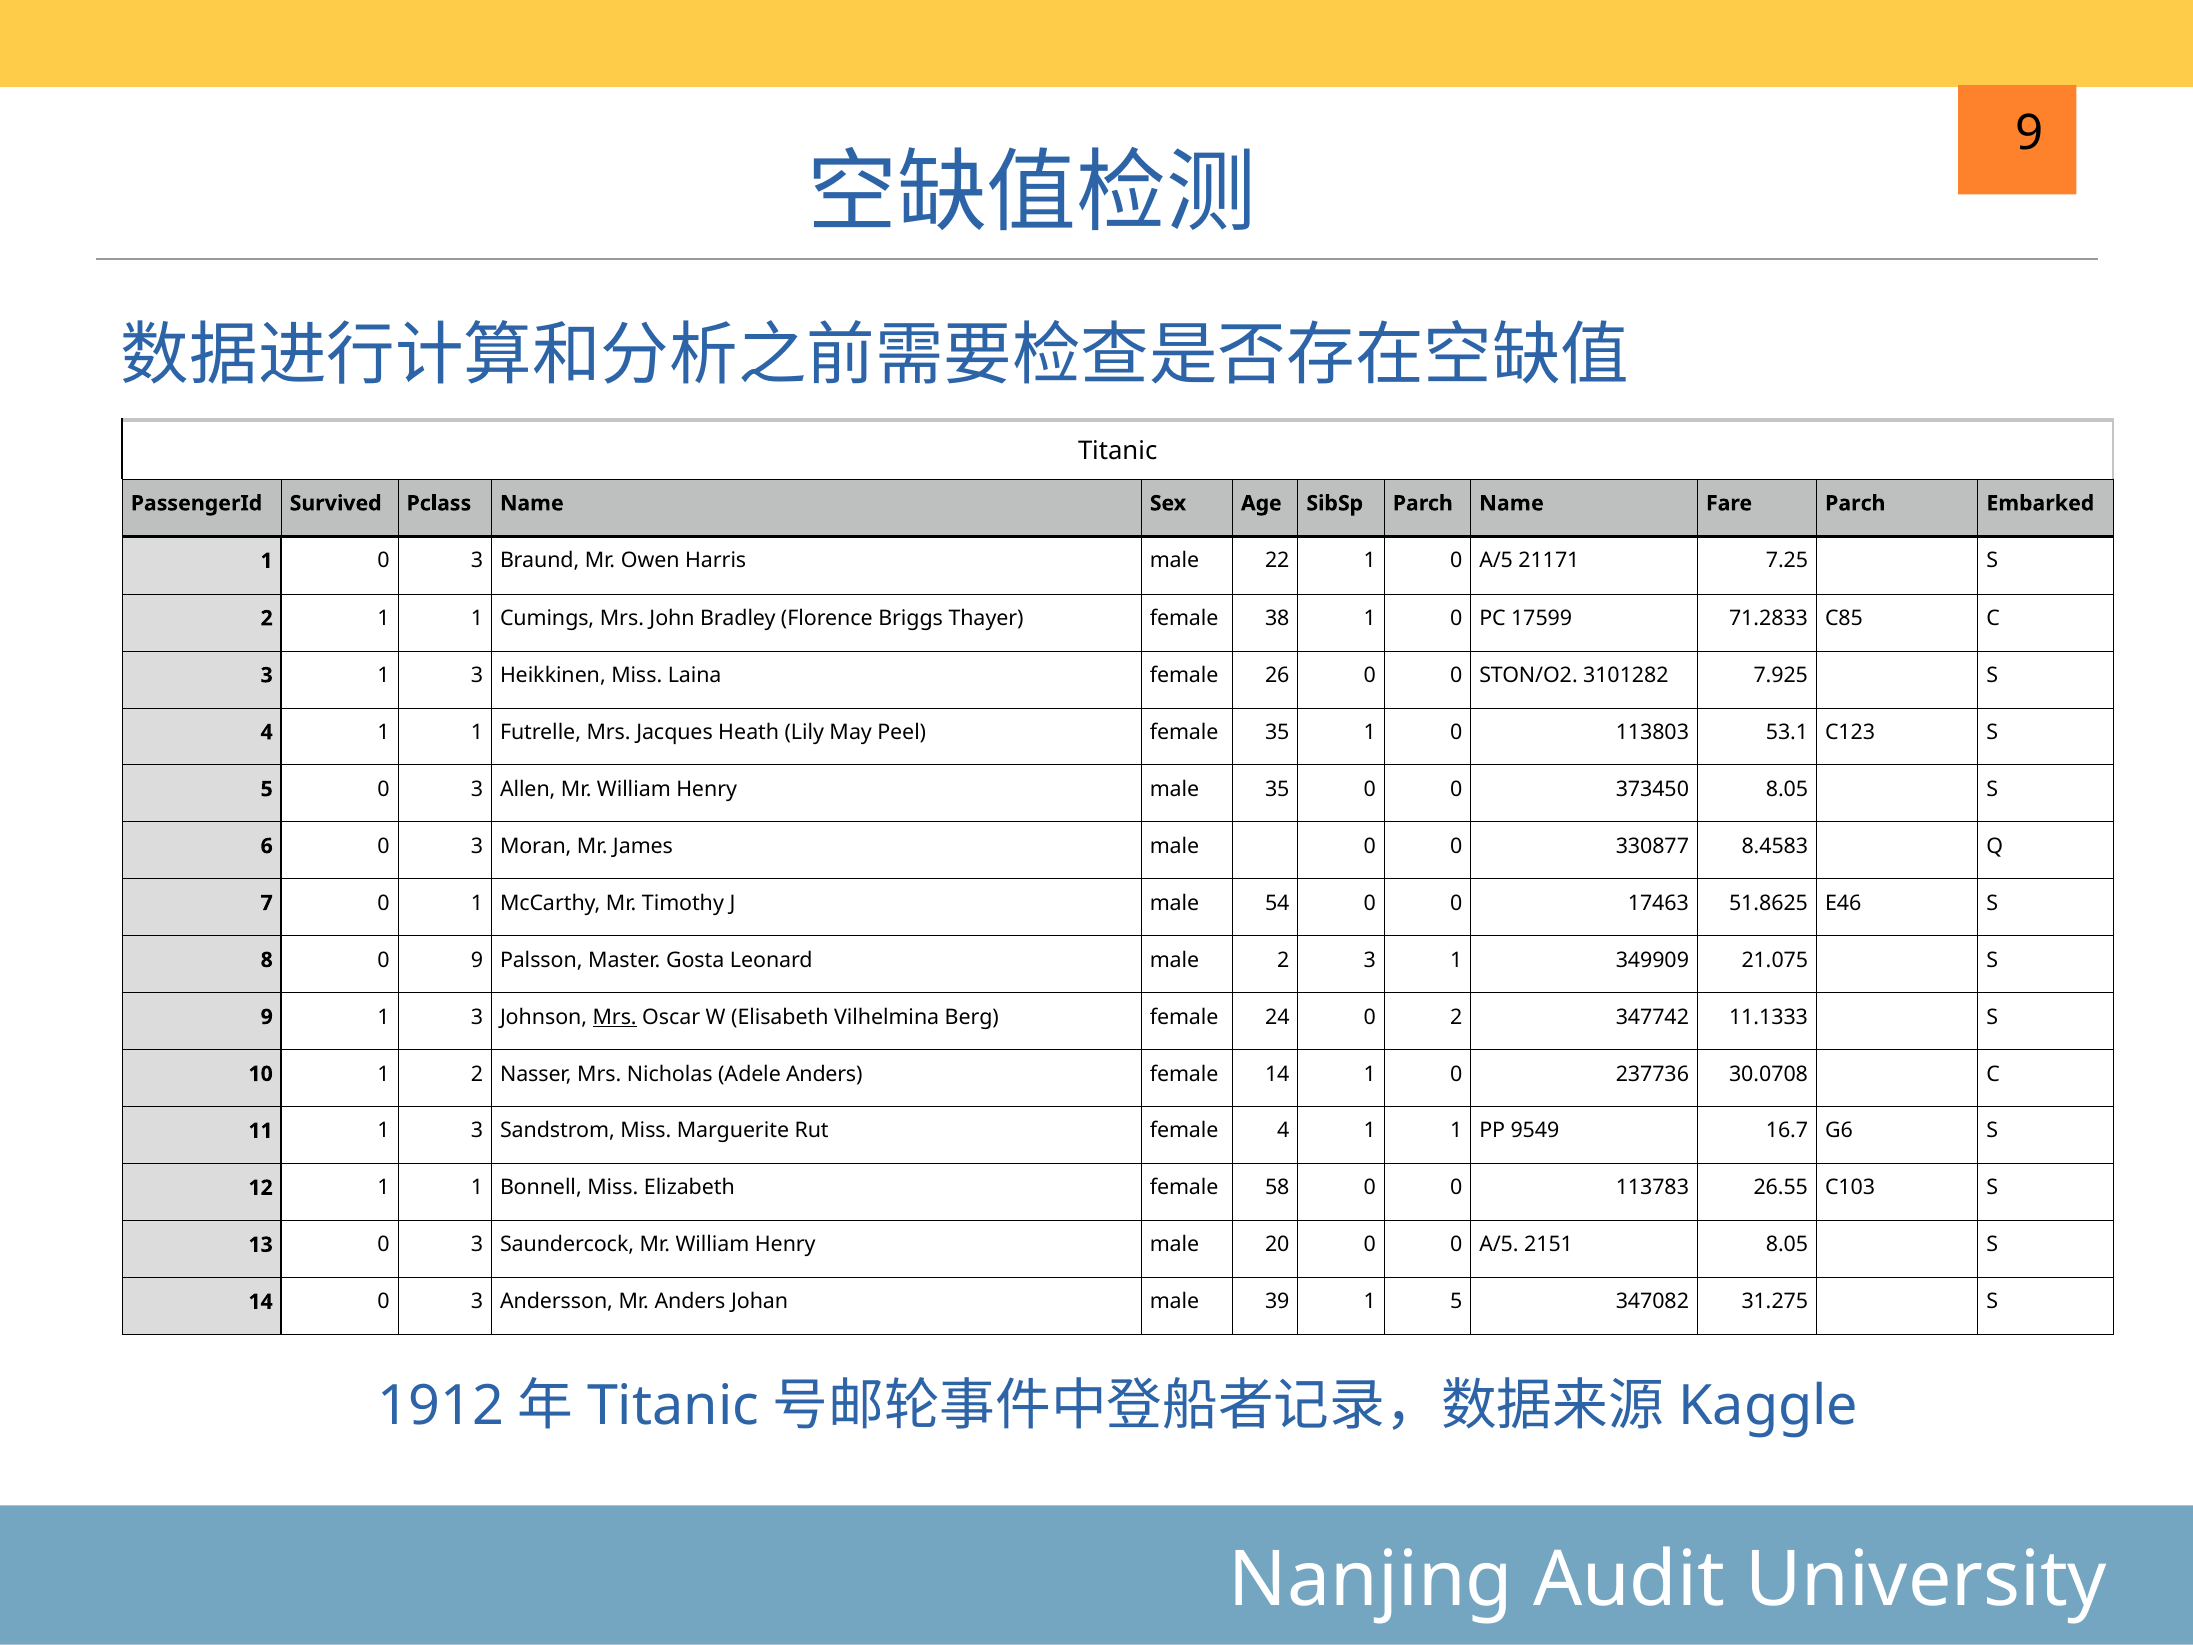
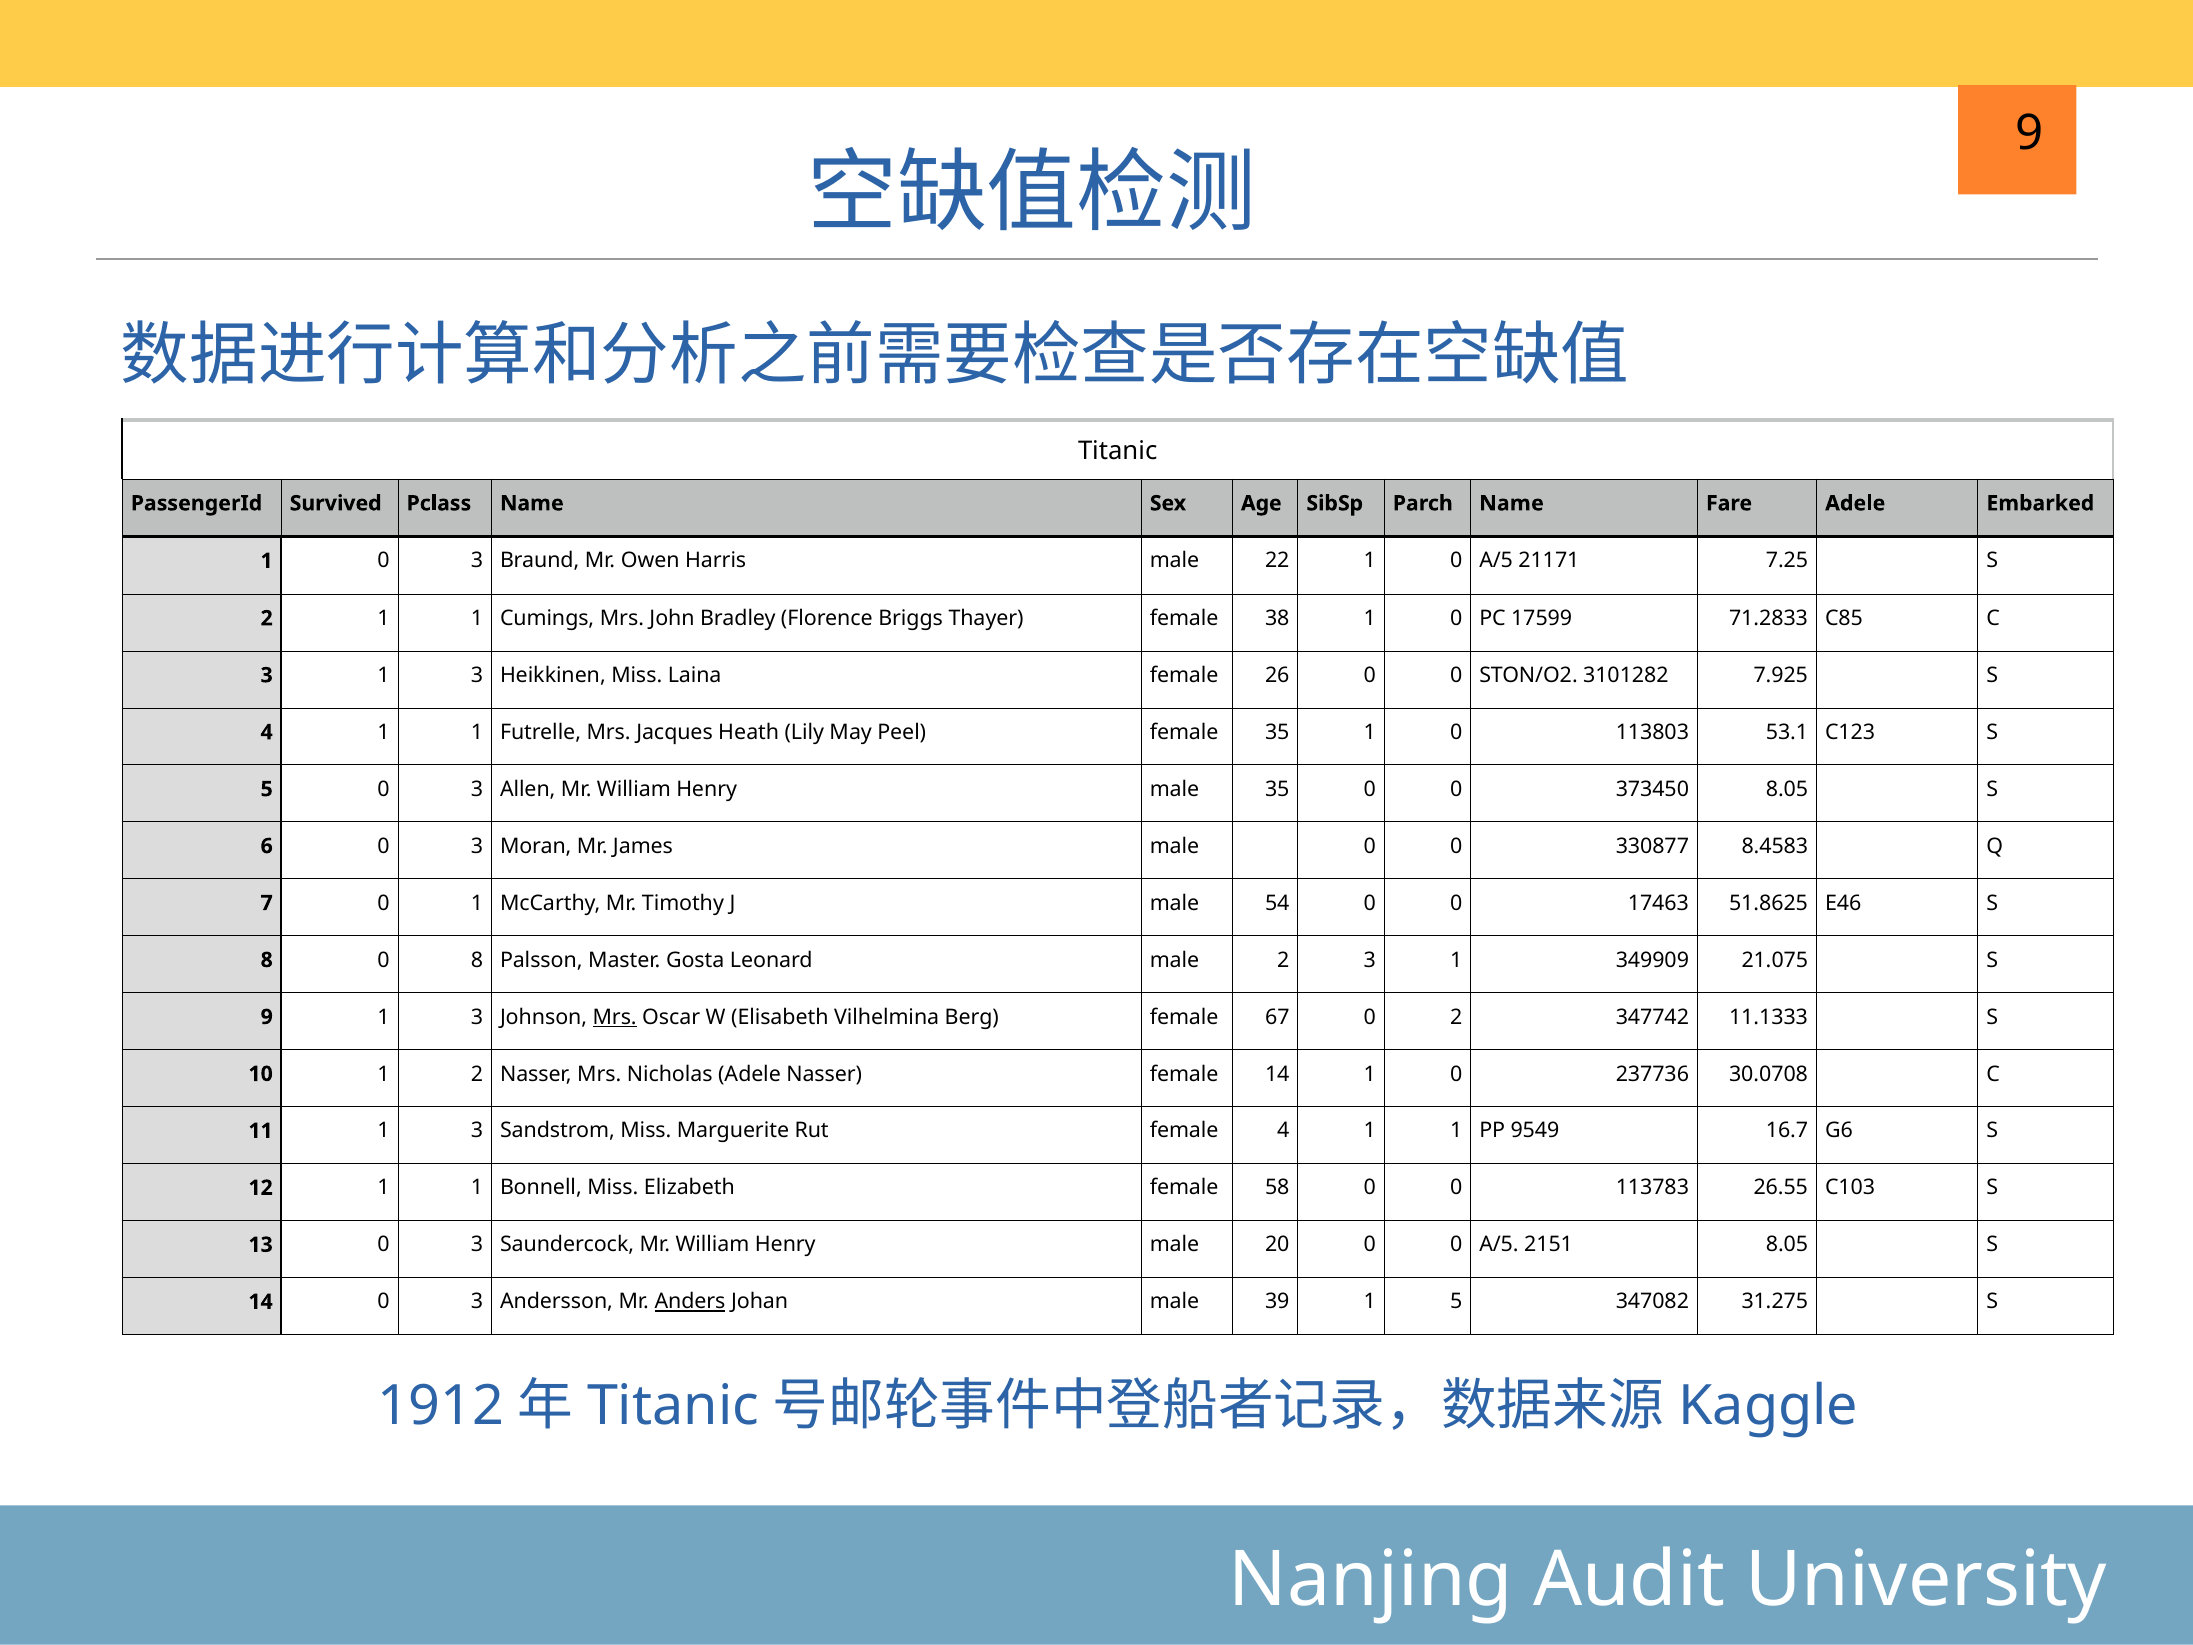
Fare Parch: Parch -> Adele (1855, 503)
0 9: 9 -> 8 (477, 960)
24: 24 -> 67 (1277, 1017)
Adele Anders: Anders -> Nasser (824, 1074)
Anders underline: none -> present (690, 1302)
